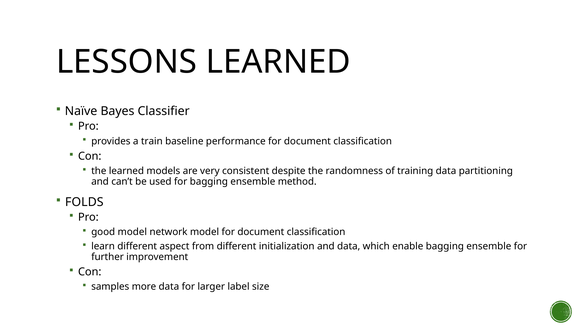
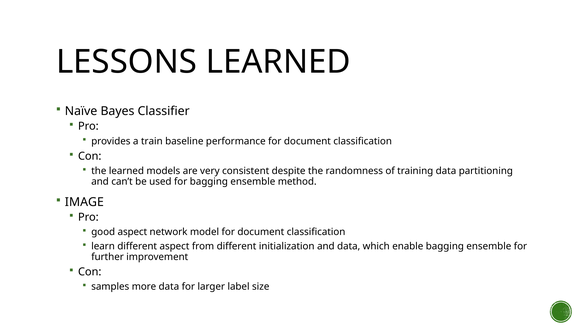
FOLDS: FOLDS -> IMAGE (84, 202)
good model: model -> aspect (132, 232)
